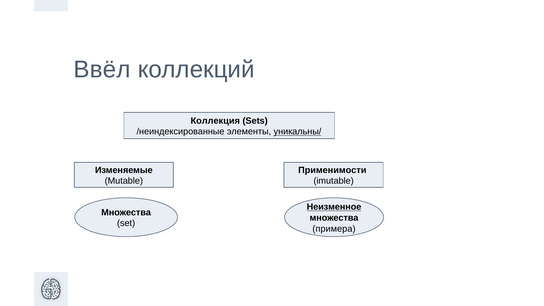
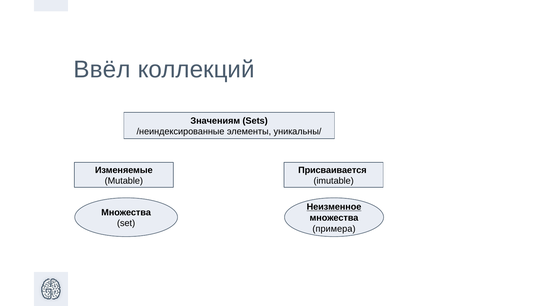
Коллекция: Коллекция -> Значениям (215, 121)
уникальны/ underline: present -> none (297, 132)
Применимости: Применимости -> Присваивается (332, 170)
